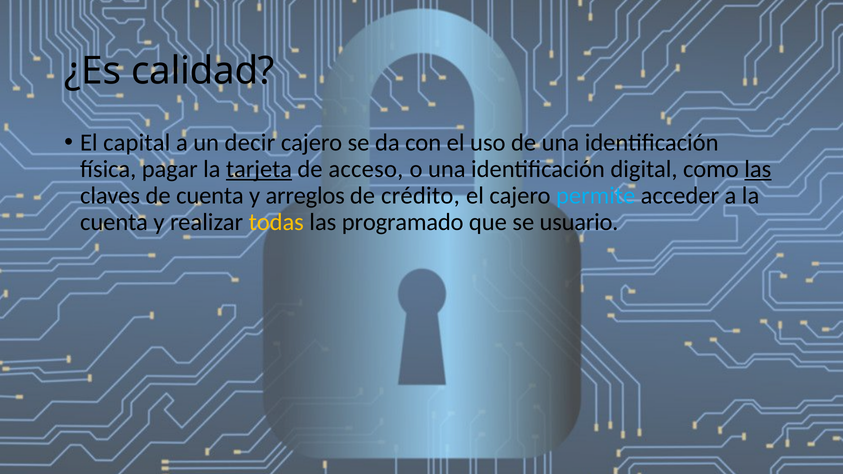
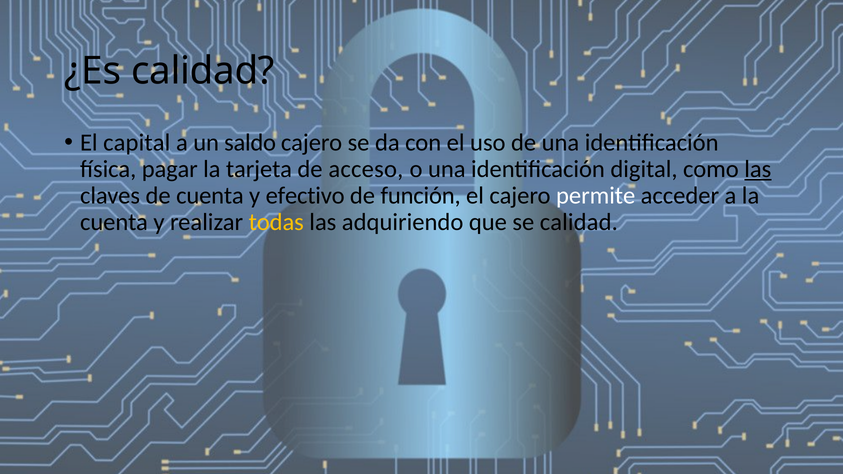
decir: decir -> saldo (250, 143)
tarjeta underline: present -> none (259, 169)
arreglos: arreglos -> efectivo (305, 196)
crédito: crédito -> función (421, 196)
permite colour: light blue -> white (596, 196)
programado: programado -> adquiriendo (403, 222)
se usuario: usuario -> calidad (579, 222)
